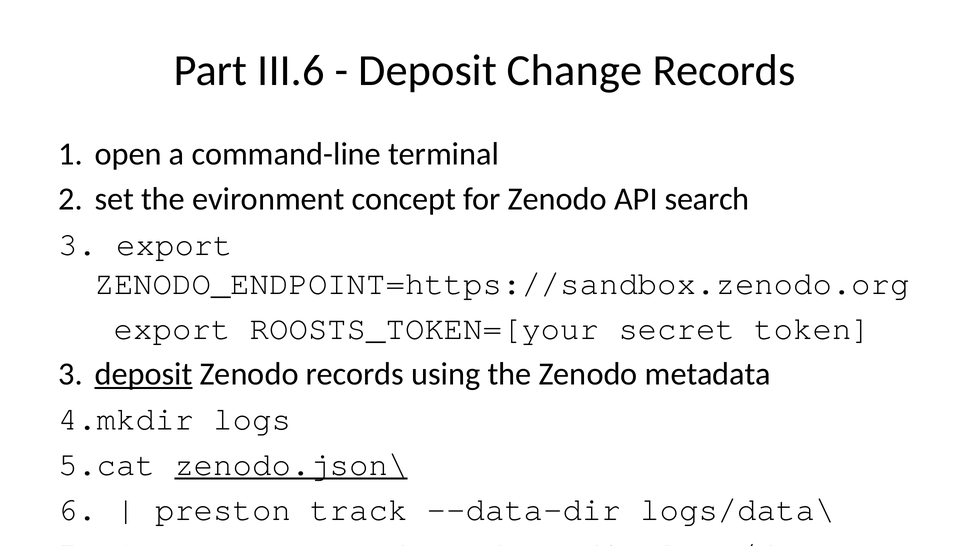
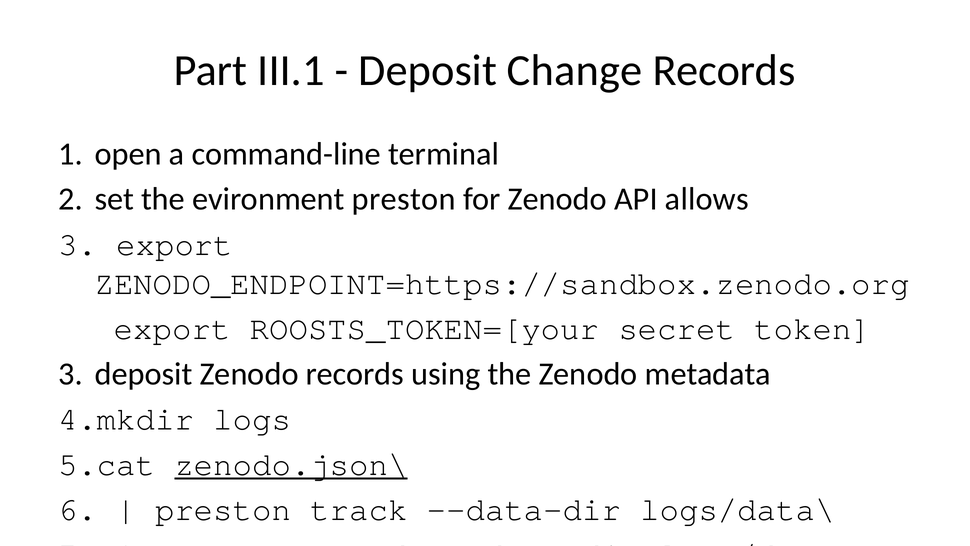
III.6: III.6 -> III.1 (291, 70)
evironment concept: concept -> preston (404, 199)
search: search -> allows (707, 199)
deposit underline: present -> none (144, 374)
